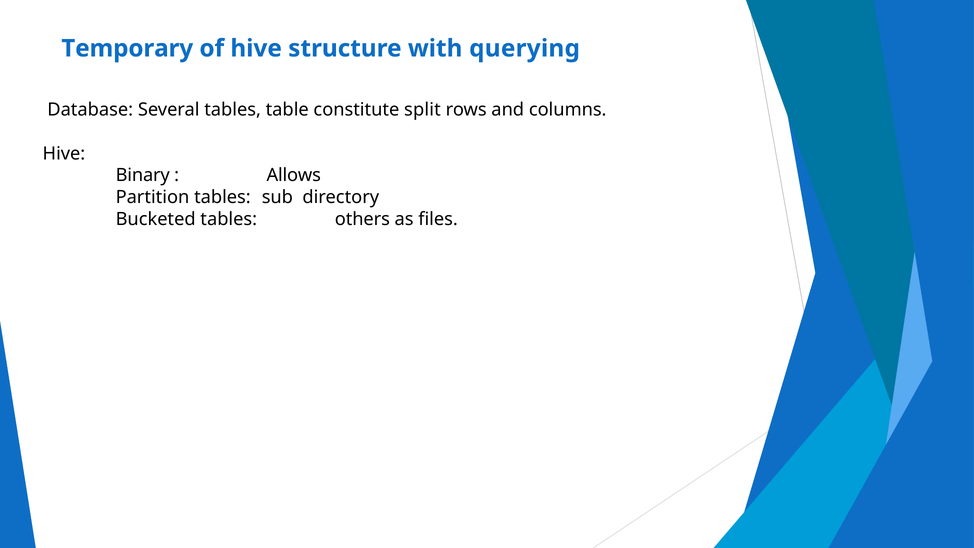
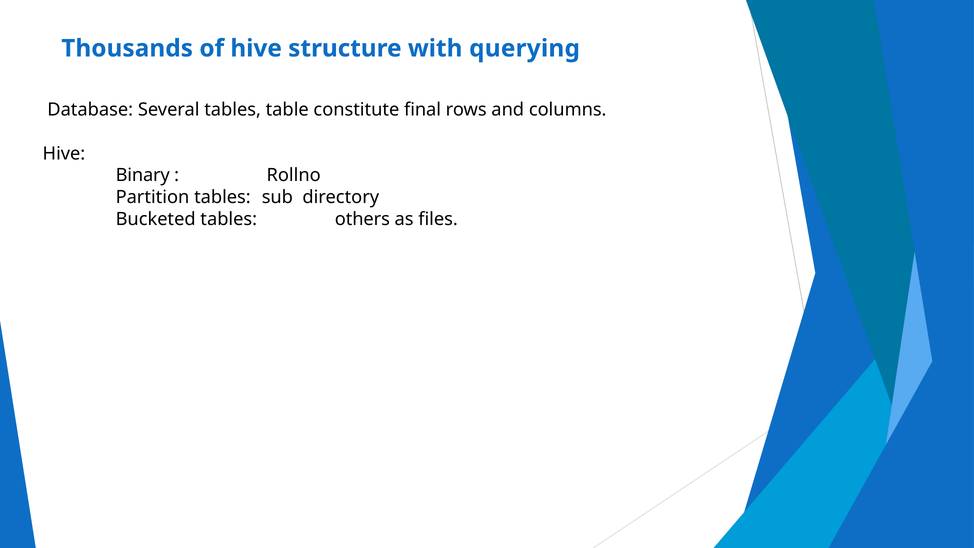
Temporary: Temporary -> Thousands (127, 48)
split: split -> final (423, 110)
Allows: Allows -> Rollno (294, 175)
